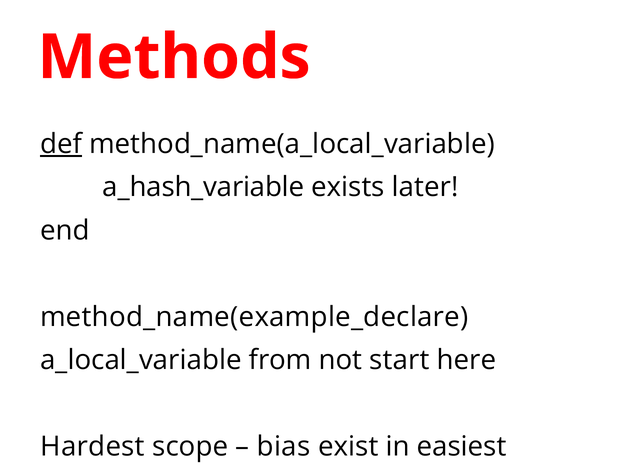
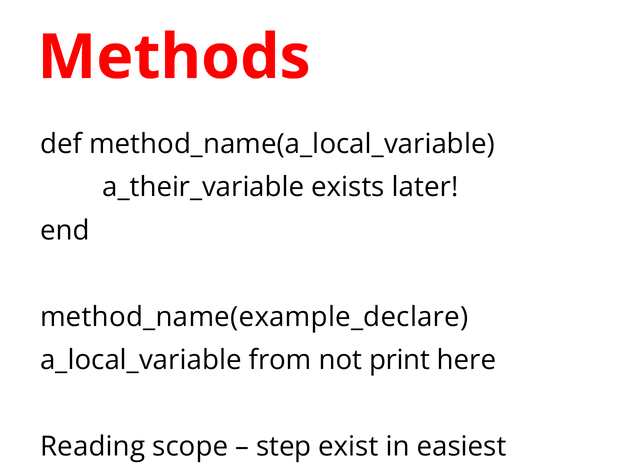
def underline: present -> none (61, 144)
a_hash_variable: a_hash_variable -> a_their_variable (203, 187)
start: start -> print (400, 360)
Hardest: Hardest -> Reading (93, 447)
bias: bias -> step (284, 447)
